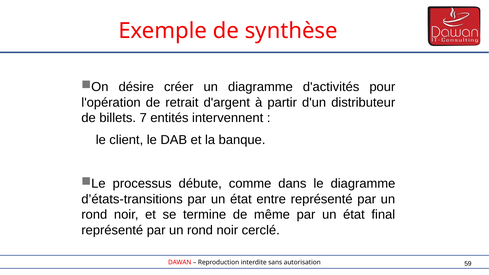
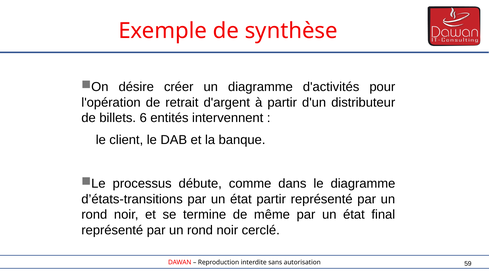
7: 7 -> 6 (143, 118)
état entre: entre -> partir (271, 199)
